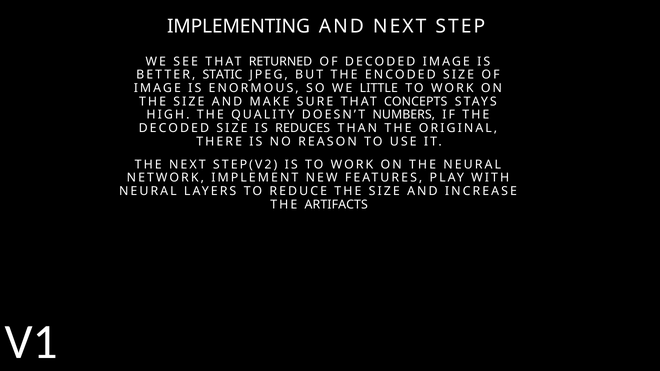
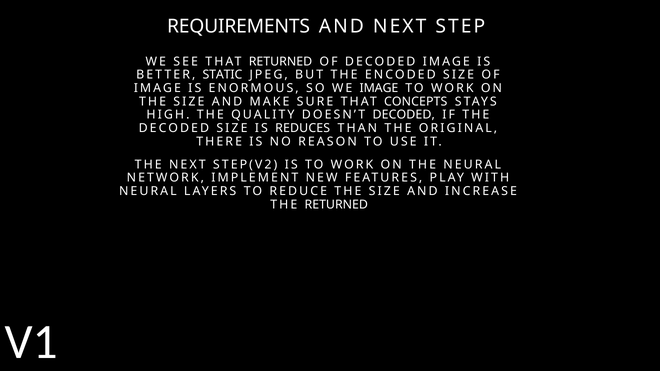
IMPLEMENTING: IMPLEMENTING -> REQUIREMENTS (239, 26)
WE LITTLE: LITTLE -> IMAGE (379, 88)
DOESN’T NUMBERS: NUMBERS -> DECODED (404, 115)
THE ARTIFACTS: ARTIFACTS -> RETURNED (336, 205)
